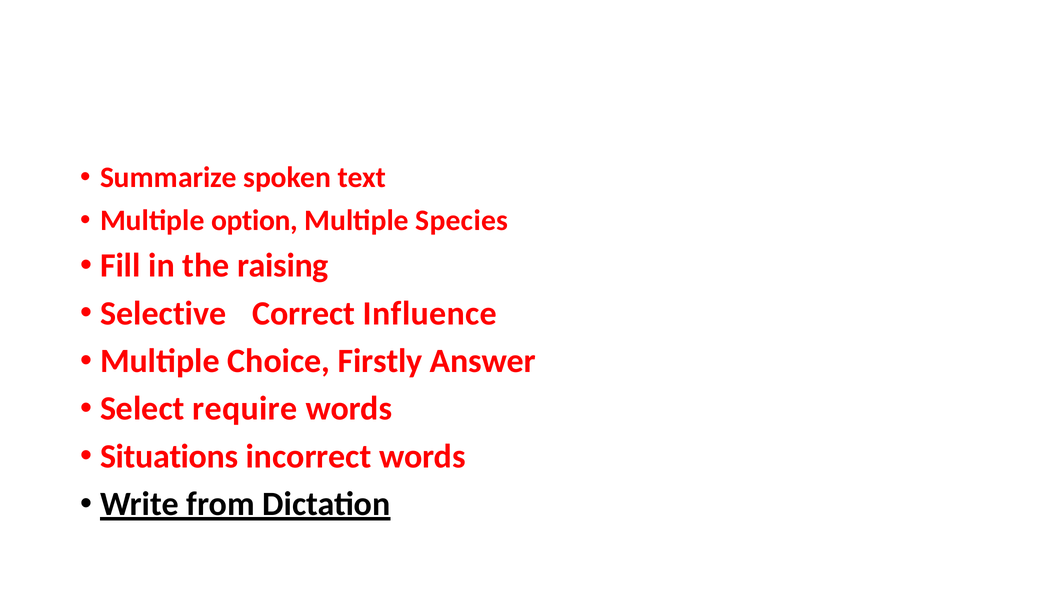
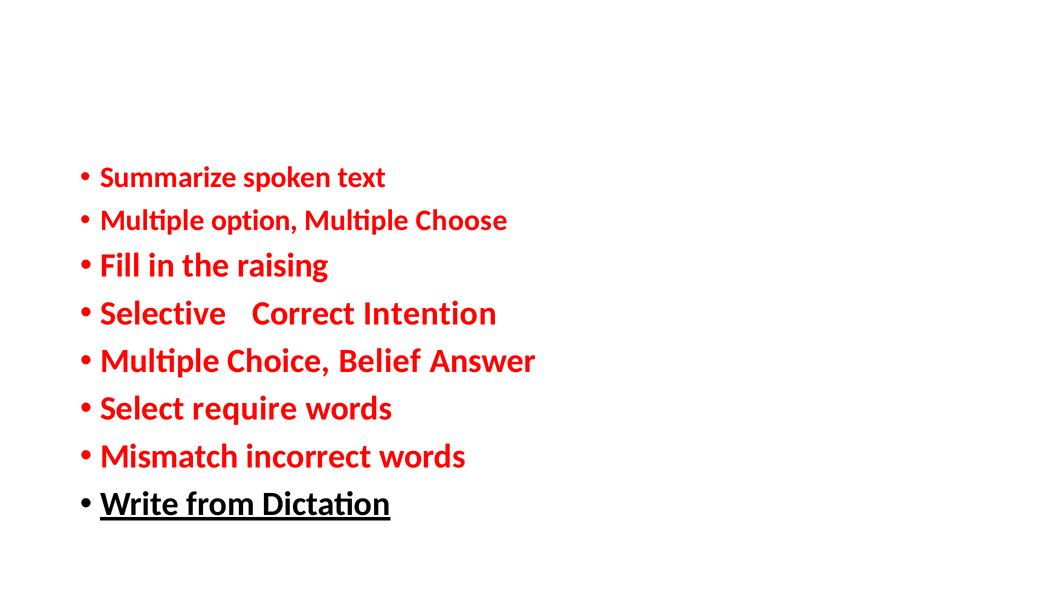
Species: Species -> Choose (462, 220)
Influence: Influence -> Intention (430, 314)
Firstly: Firstly -> Belief (380, 361)
Situations: Situations -> Mismatch (169, 457)
